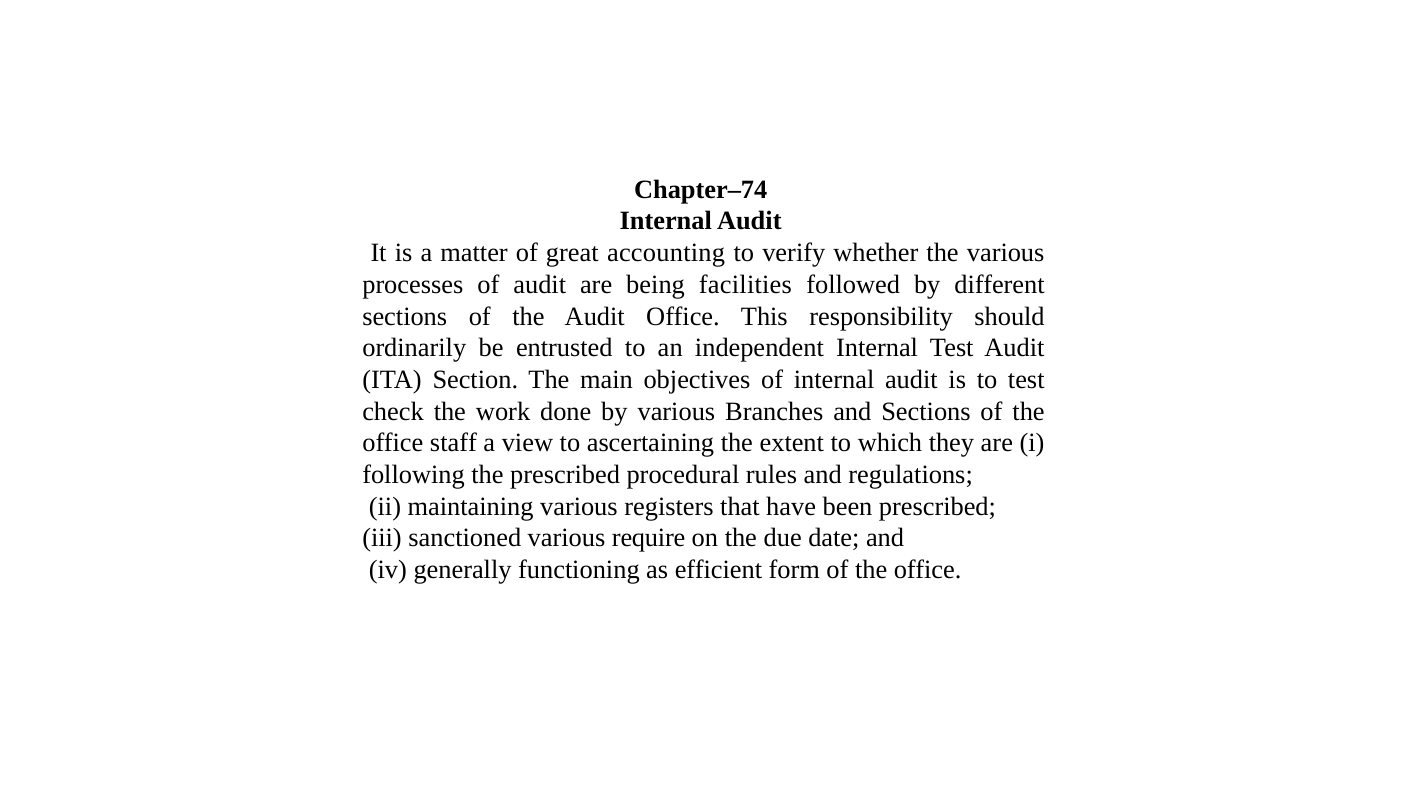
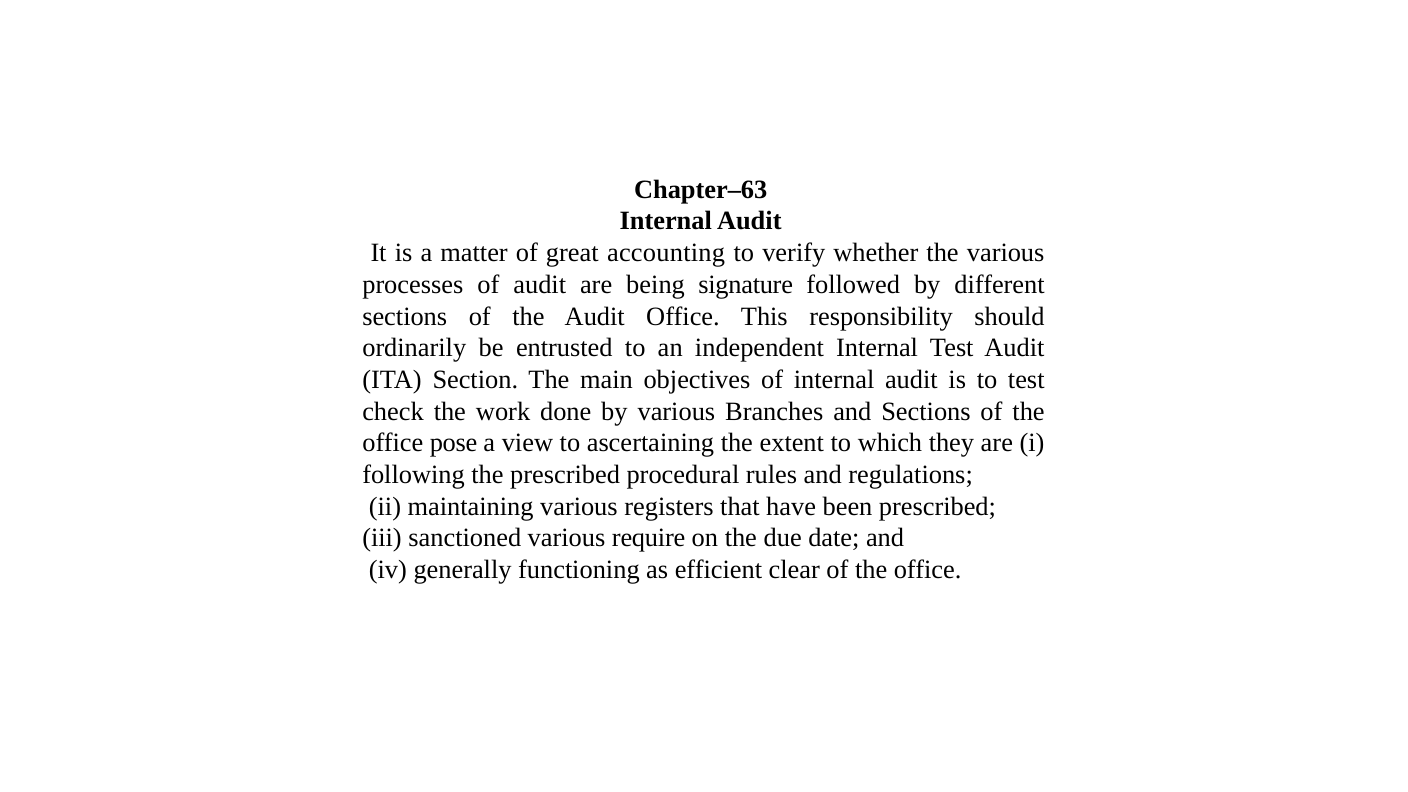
Chapter–74: Chapter–74 -> Chapter–63 (701, 190)
facilities: facilities -> signature (746, 285)
staff: staff -> pose (454, 443)
form: form -> clear (794, 570)
